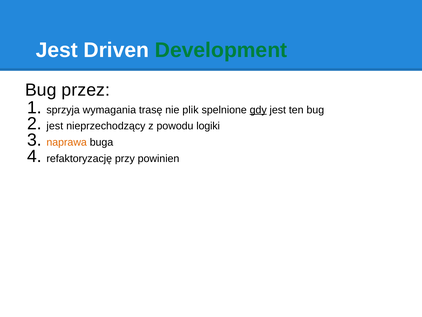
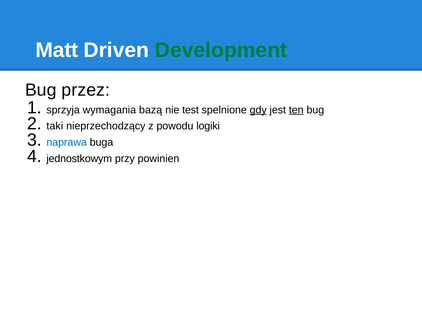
Jest: Jest -> Matt (57, 50)
trasę: trasę -> bazą (151, 110)
plik: plik -> test (191, 110)
ten underline: none -> present (296, 110)
jest: jest -> taki (55, 126)
naprawa colour: orange -> blue (67, 142)
refaktoryzację: refaktoryzację -> jednostkowym (79, 158)
